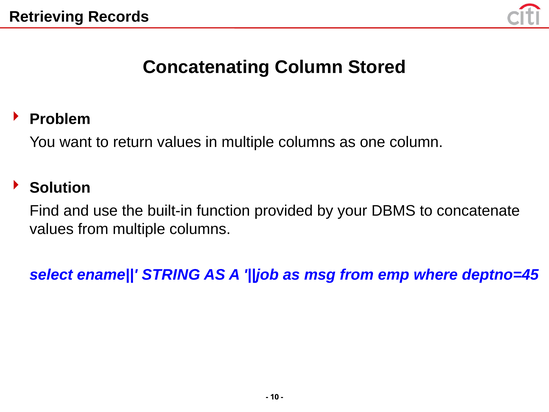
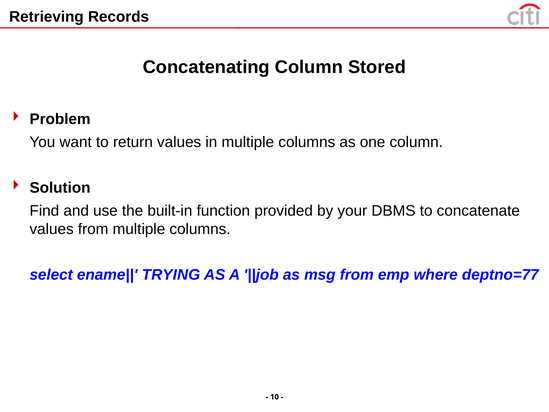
STRING: STRING -> TRYING (171, 275)
deptno=45: deptno=45 -> deptno=77 (500, 275)
